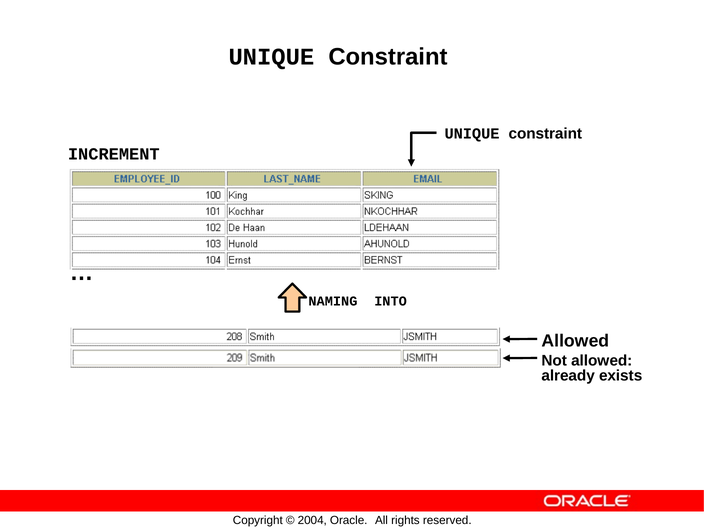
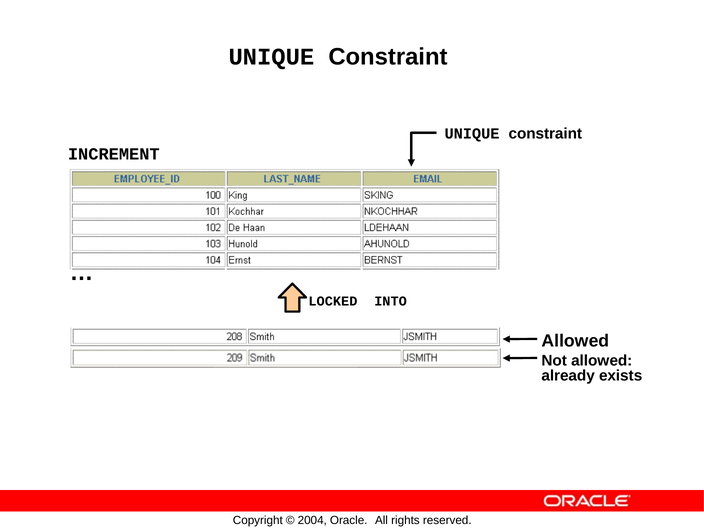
NAMING: NAMING -> LOCKED (333, 301)
